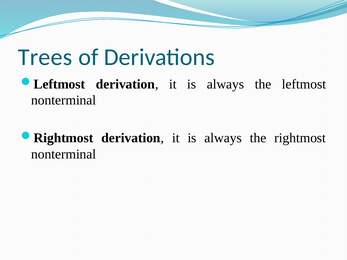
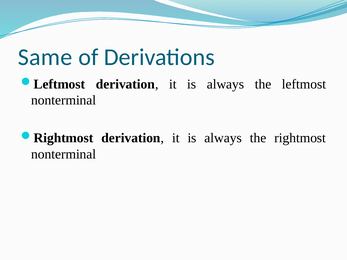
Trees: Trees -> Same (45, 57)
